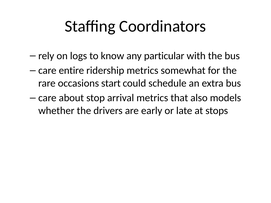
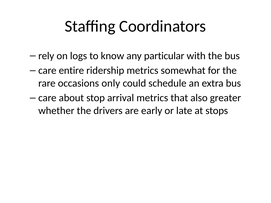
start: start -> only (111, 83)
models: models -> greater (225, 98)
